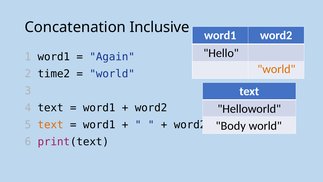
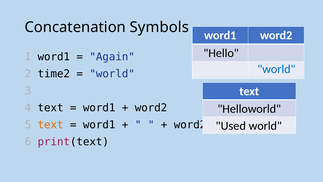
Inclusive: Inclusive -> Symbols (159, 27)
world colour: orange -> blue (276, 69)
Body: Body -> Used (231, 126)
